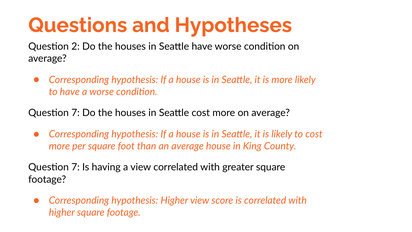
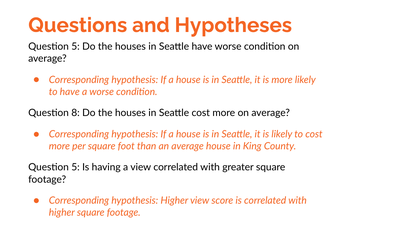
2: 2 -> 5 (76, 47)
7: 7 -> 8 (76, 113)
7: 7 -> 5 (76, 167)
